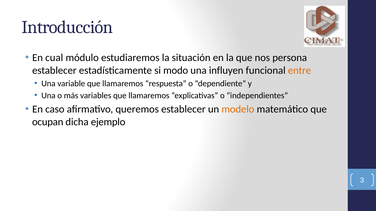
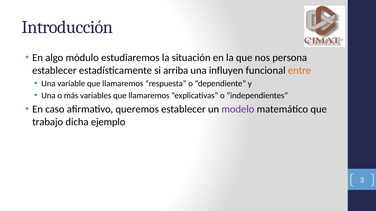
cual: cual -> algo (54, 58)
modo: modo -> arriba (176, 71)
modelo colour: orange -> purple (238, 109)
ocupan: ocupan -> trabajo (48, 122)
